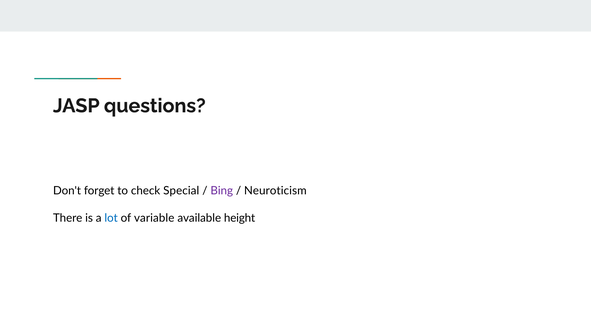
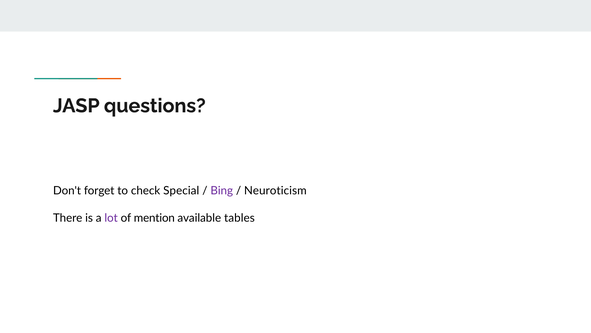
lot colour: blue -> purple (111, 218)
variable: variable -> mention (154, 218)
height: height -> tables (239, 218)
